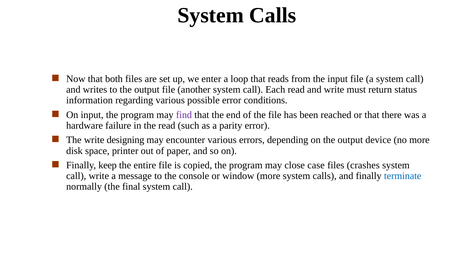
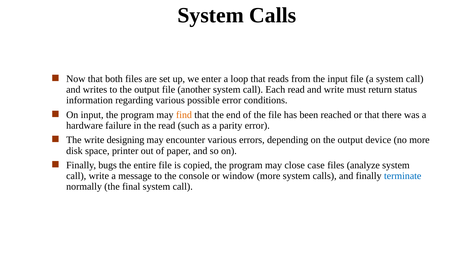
find colour: purple -> orange (184, 115)
keep: keep -> bugs (108, 165)
crashes: crashes -> analyze (363, 165)
